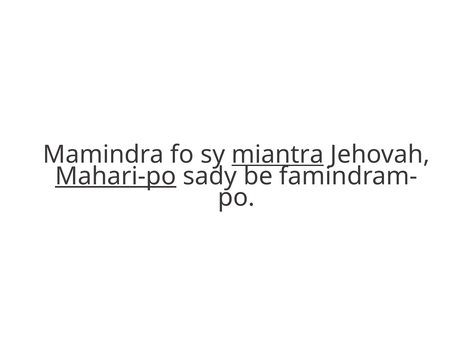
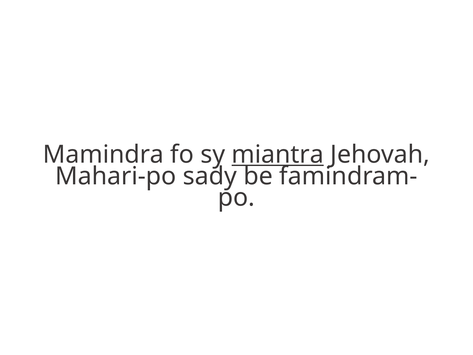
Mahari-po underline: present -> none (116, 176)
